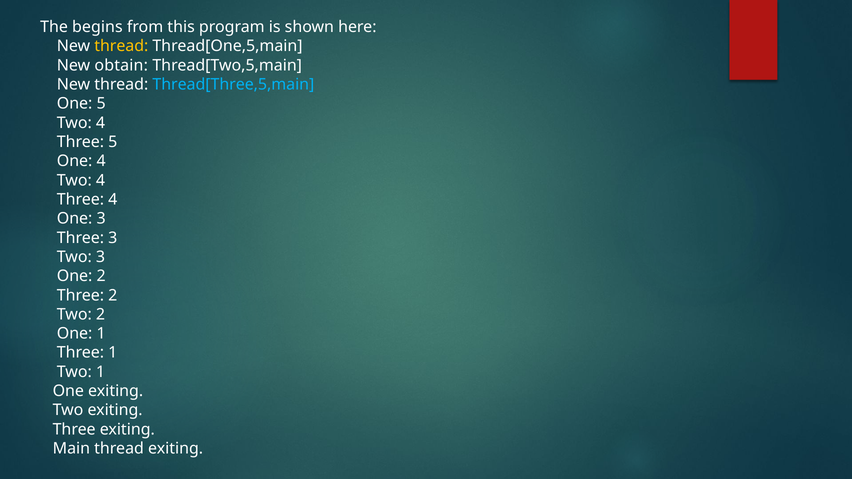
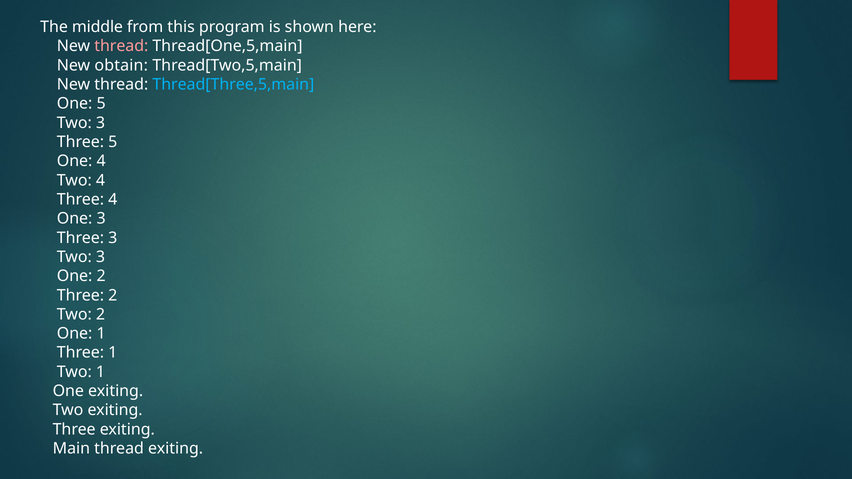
begins: begins -> middle (97, 27)
thread colour: yellow -> pink (121, 46)
4: 4 -> 3 (101, 123)
